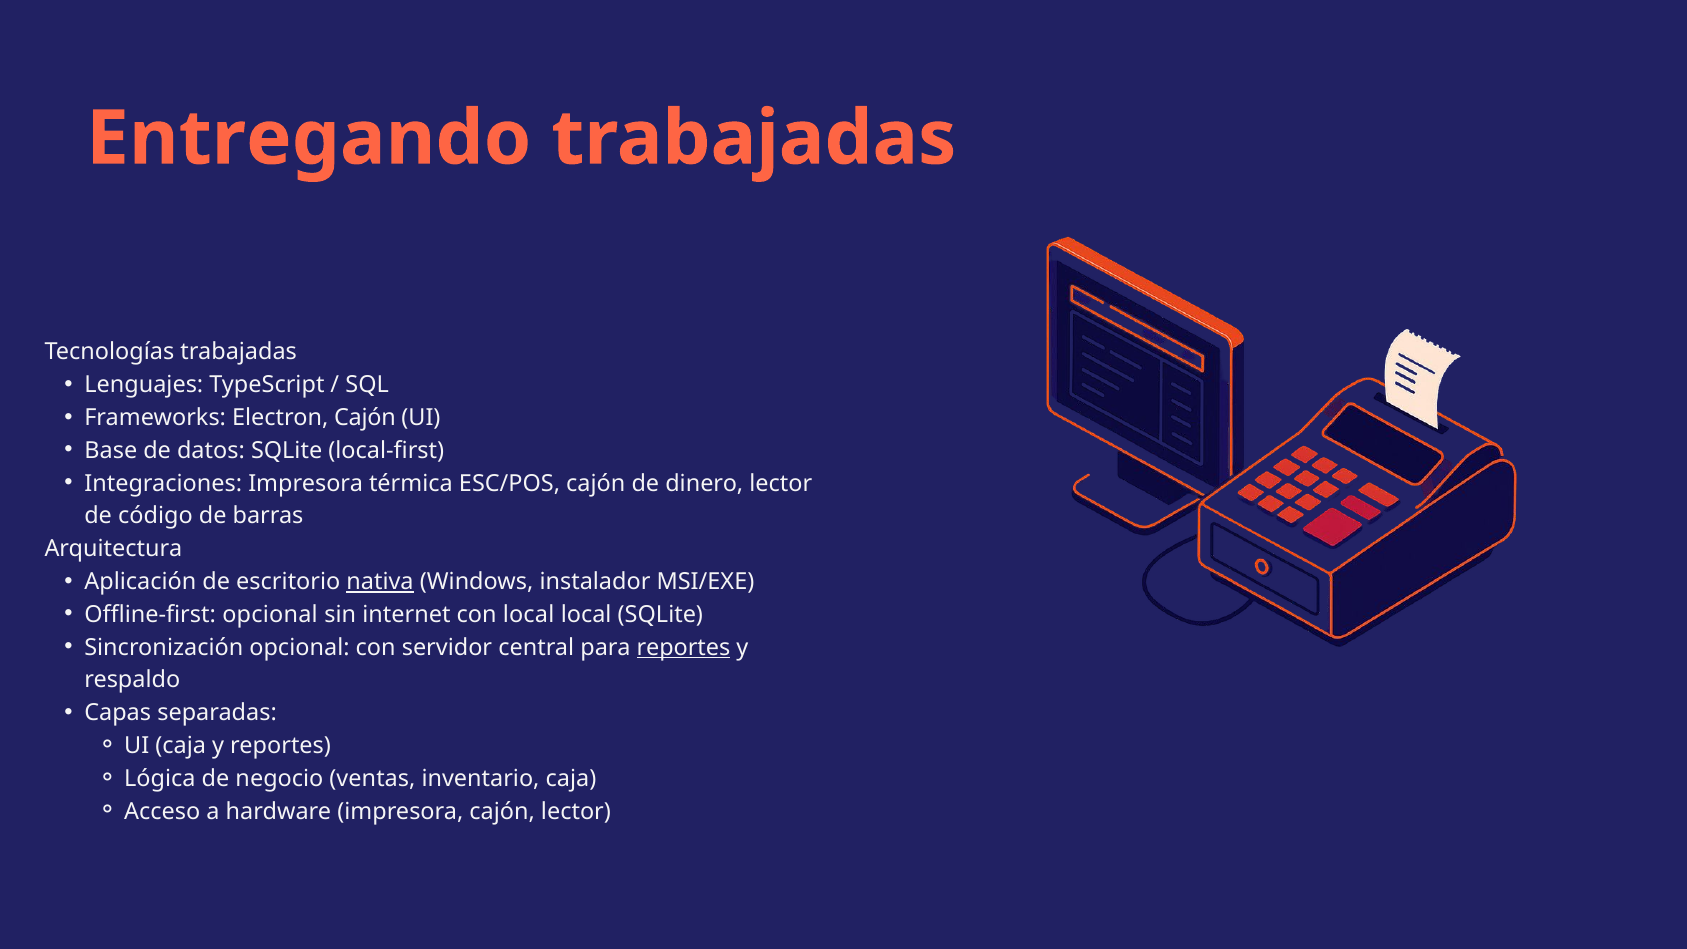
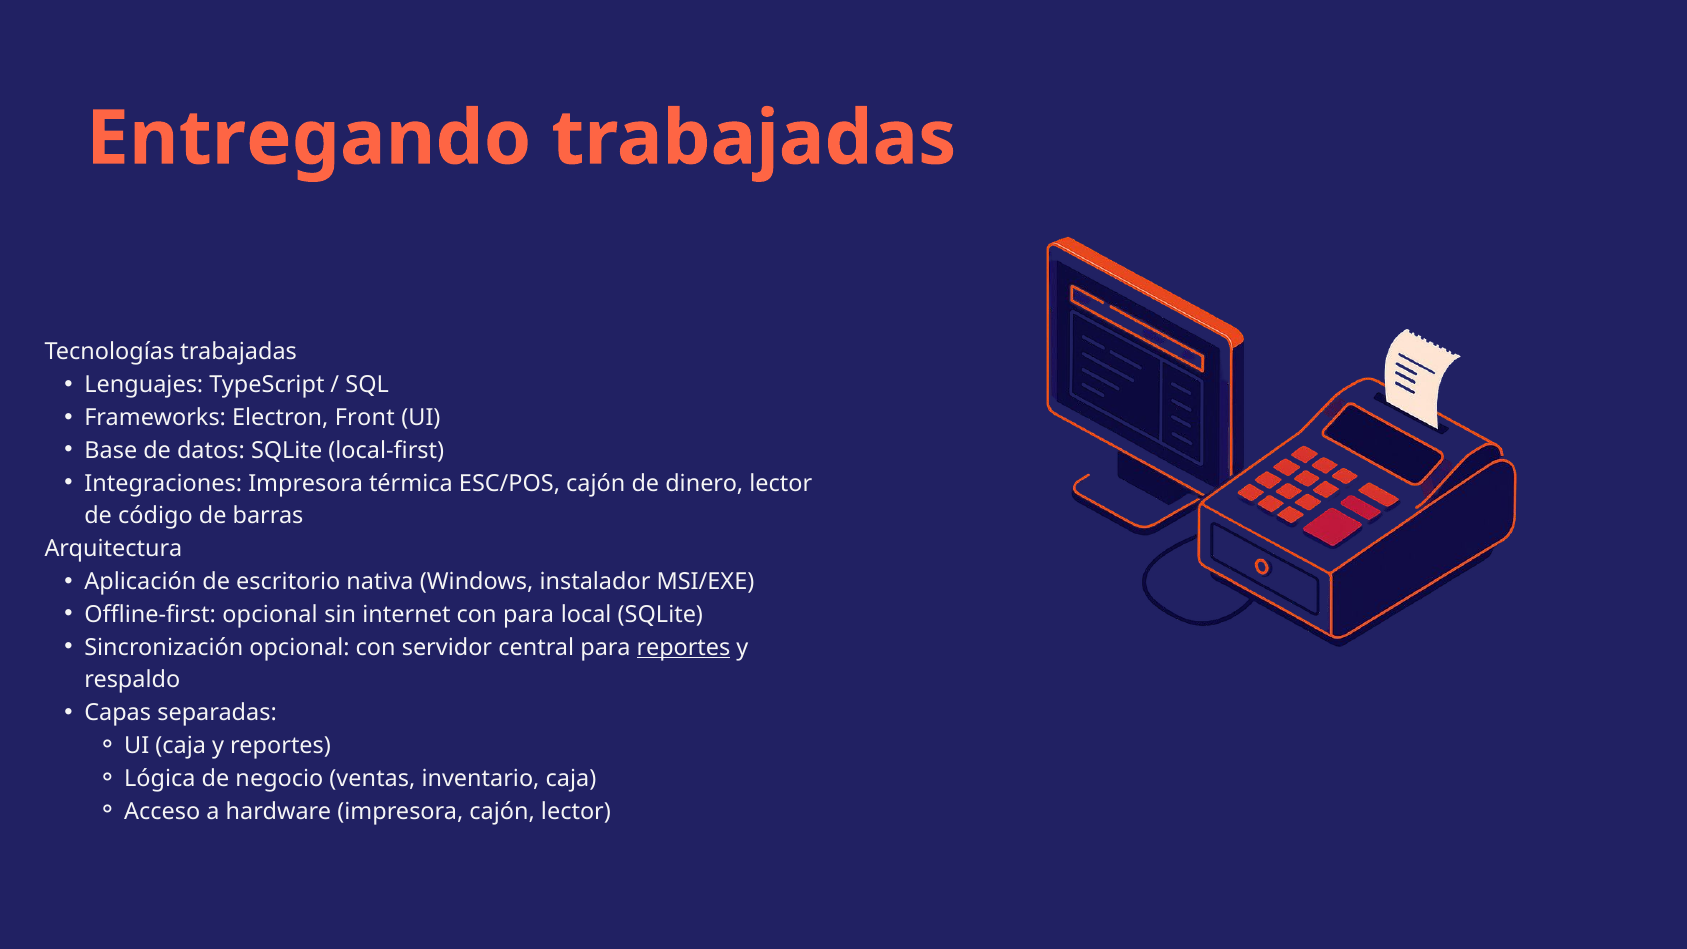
Electron Cajón: Cajón -> Front (365, 418)
nativa underline: present -> none (380, 582)
con local: local -> para (529, 614)
